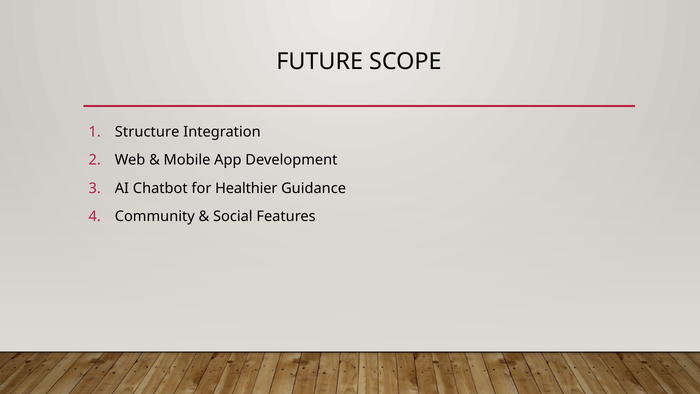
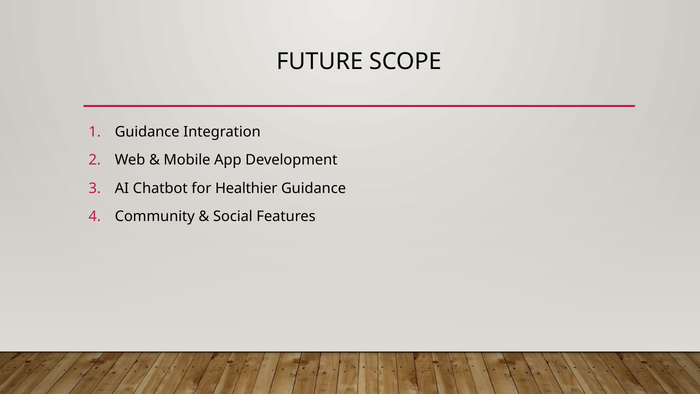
Structure: Structure -> Guidance (147, 132)
